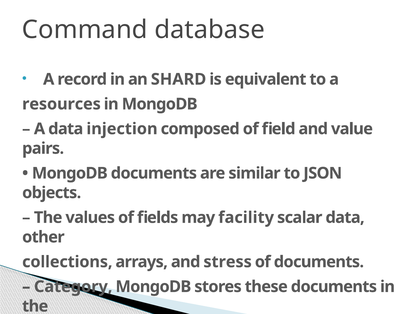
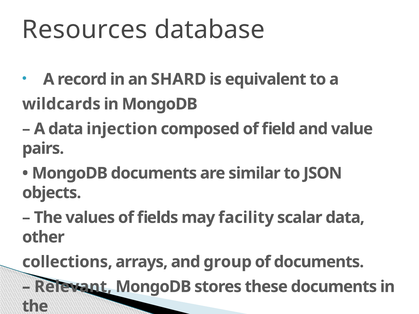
Command: Command -> Resources (85, 30)
resources: resources -> wildcards (61, 104)
stress: stress -> group (228, 262)
Category: Category -> Relevant (73, 287)
